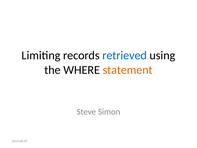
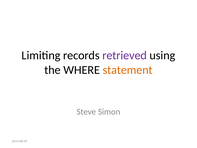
retrieved colour: blue -> purple (125, 55)
